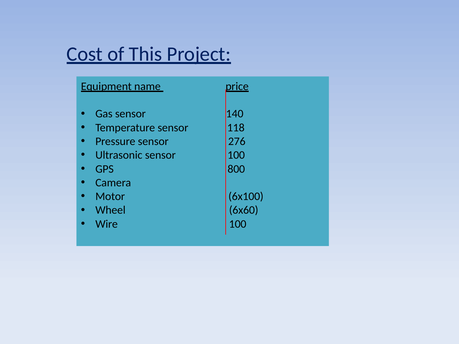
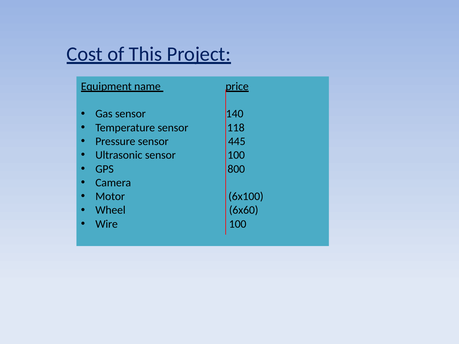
276: 276 -> 445 (237, 142)
